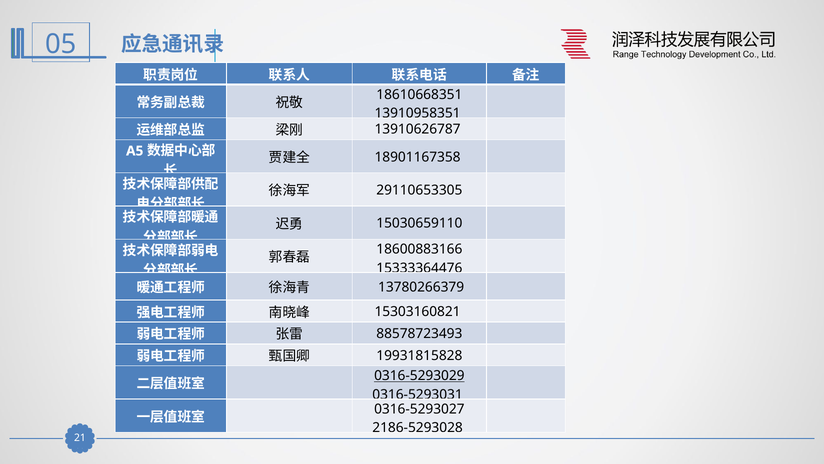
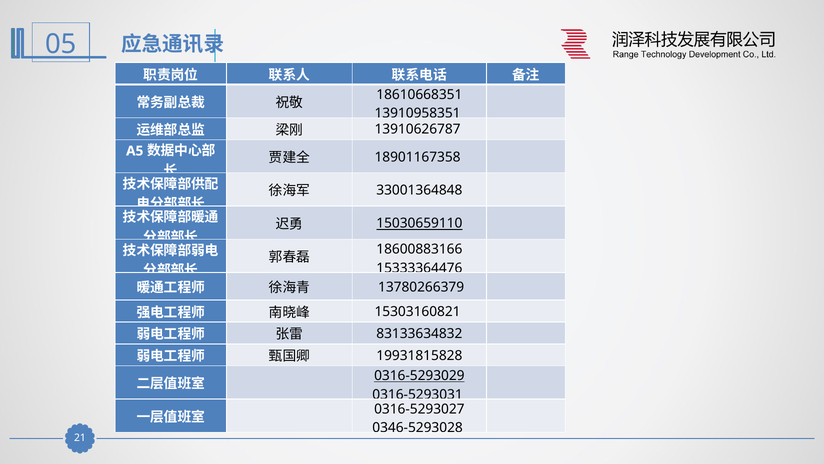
29110653305: 29110653305 -> 33001364848 (419, 190)
15030659110 underline: none -> present (419, 223)
88578723493: 88578723493 -> 83133634832 (419, 333)
2186-5293028: 2186-5293028 -> 0346-5293028 (418, 427)
